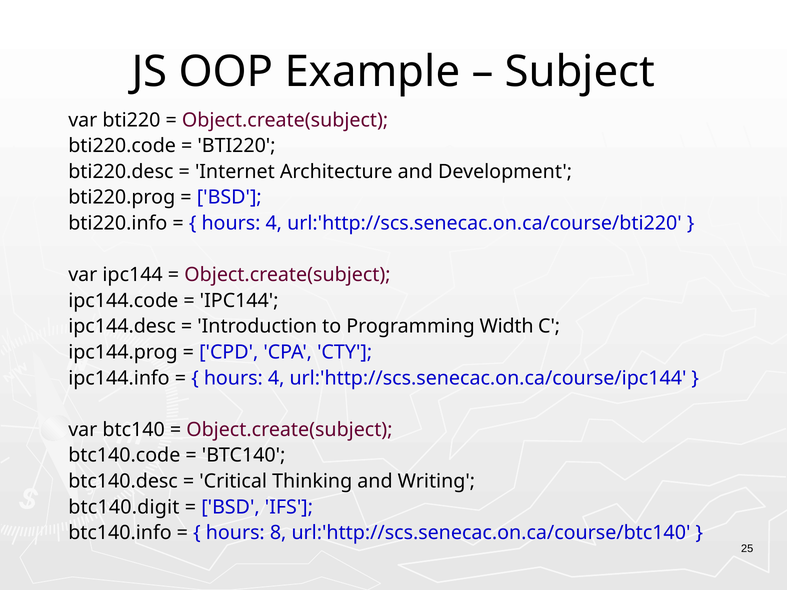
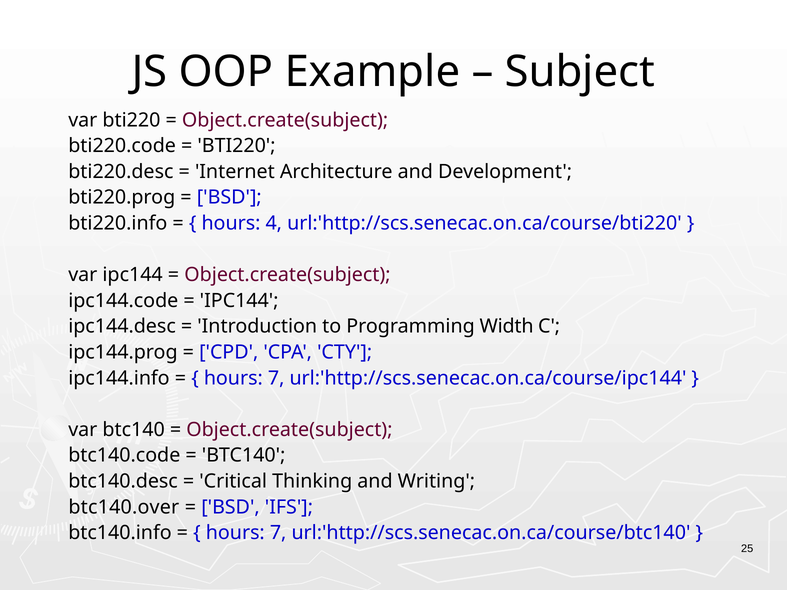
4: 4 -> 7 (276, 378)
btc140.digit: btc140.digit -> btc140.over (124, 507)
8: 8 -> 7 (278, 533)
